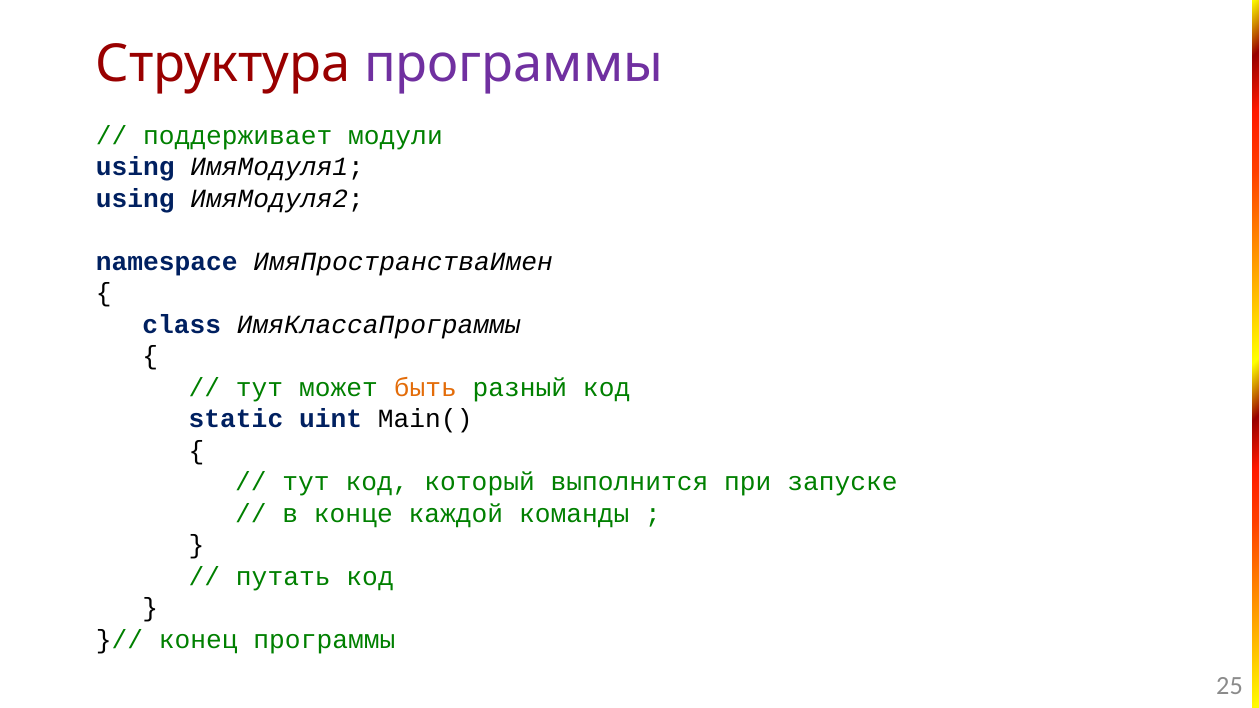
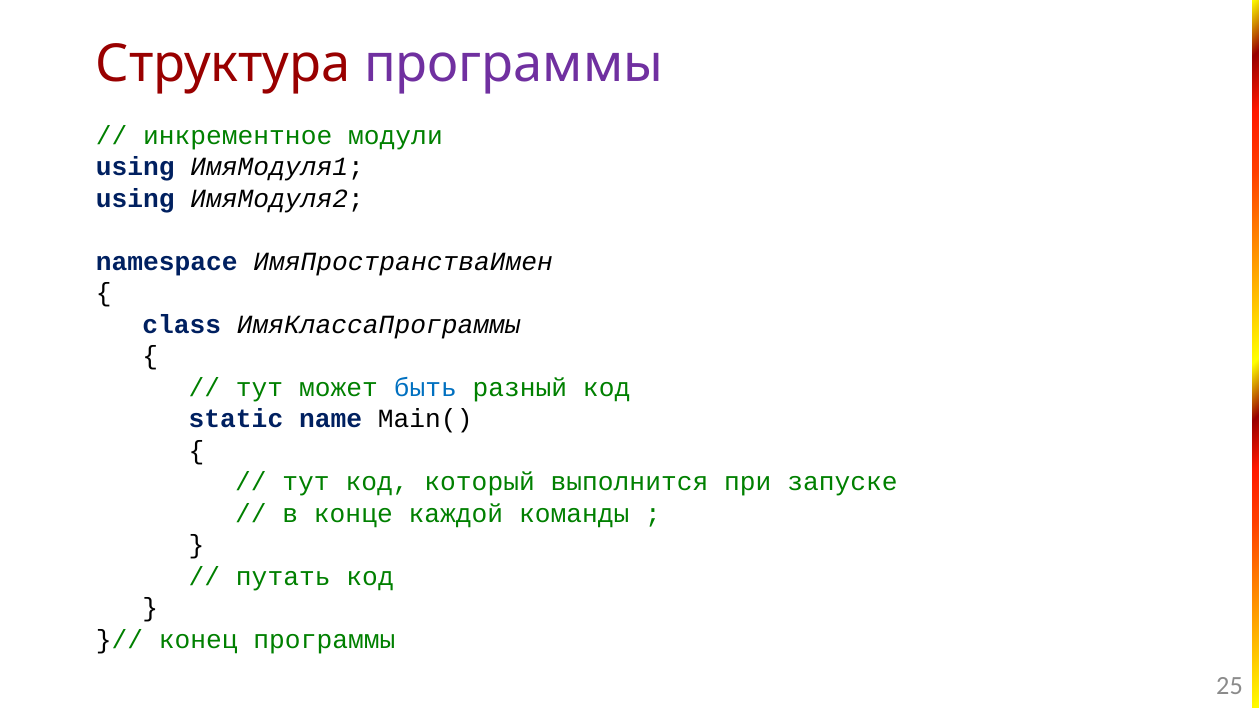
поддерживает: поддерживает -> инкрементное (238, 136)
быть colour: orange -> blue (425, 388)
uint: uint -> name (331, 419)
